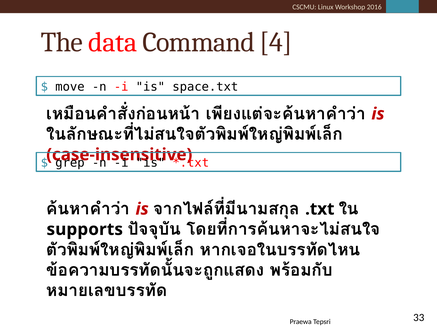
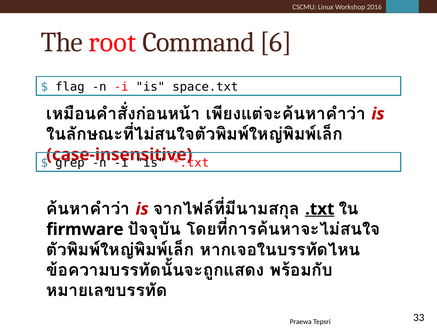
data: data -> root (112, 42)
4: 4 -> 6 (276, 42)
move: move -> flag (70, 87)
.txt underline: none -> present (320, 209)
supports: supports -> firmware (85, 229)
